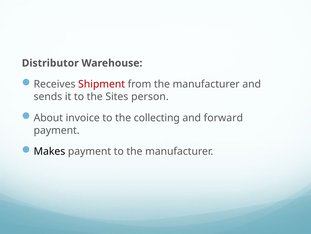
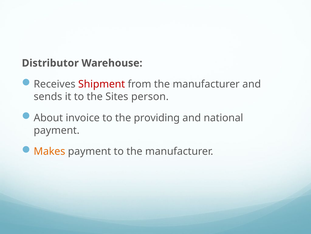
collecting: collecting -> providing (157, 118)
forward: forward -> national (223, 118)
Makes colour: black -> orange (49, 151)
